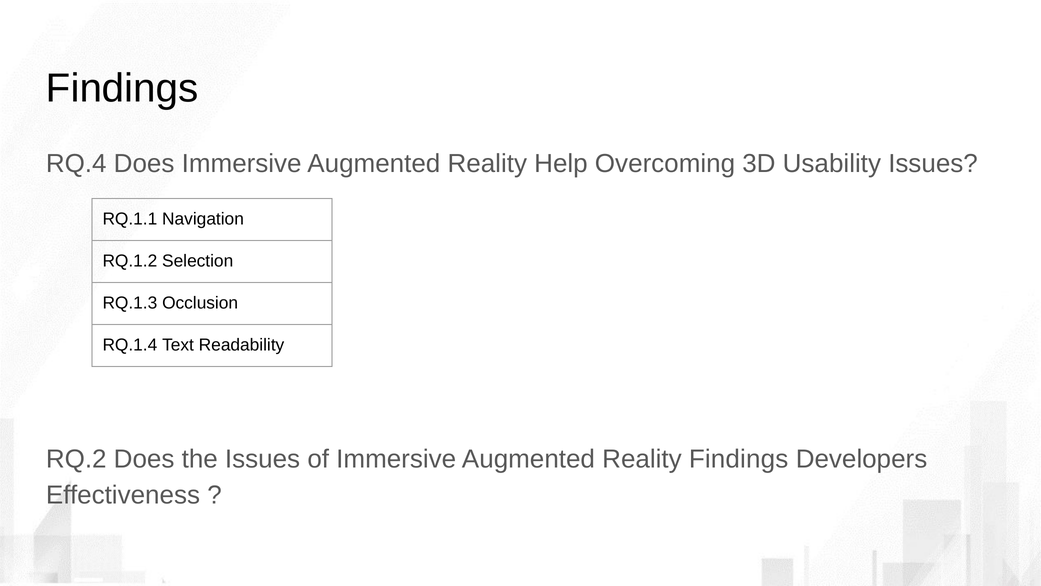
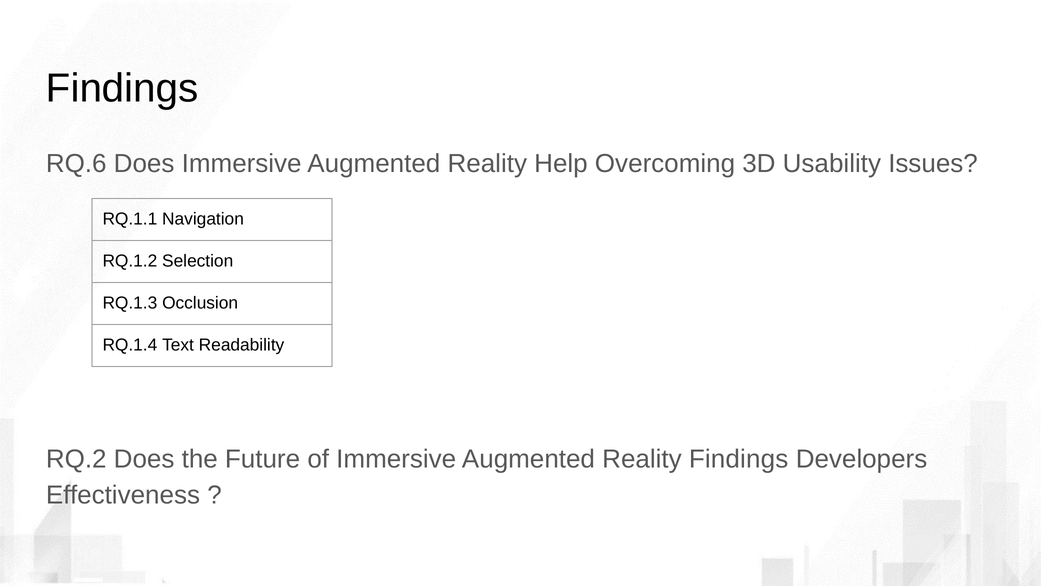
RQ.4: RQ.4 -> RQ.6 (76, 164)
the Issues: Issues -> Future (263, 459)
